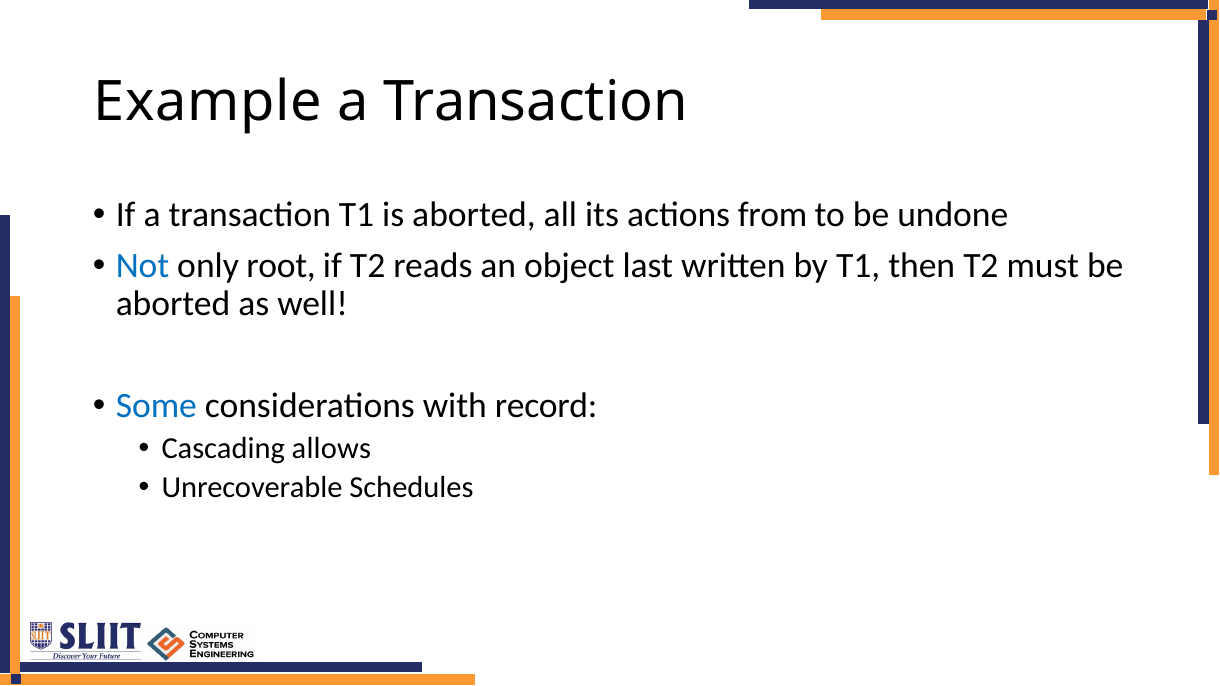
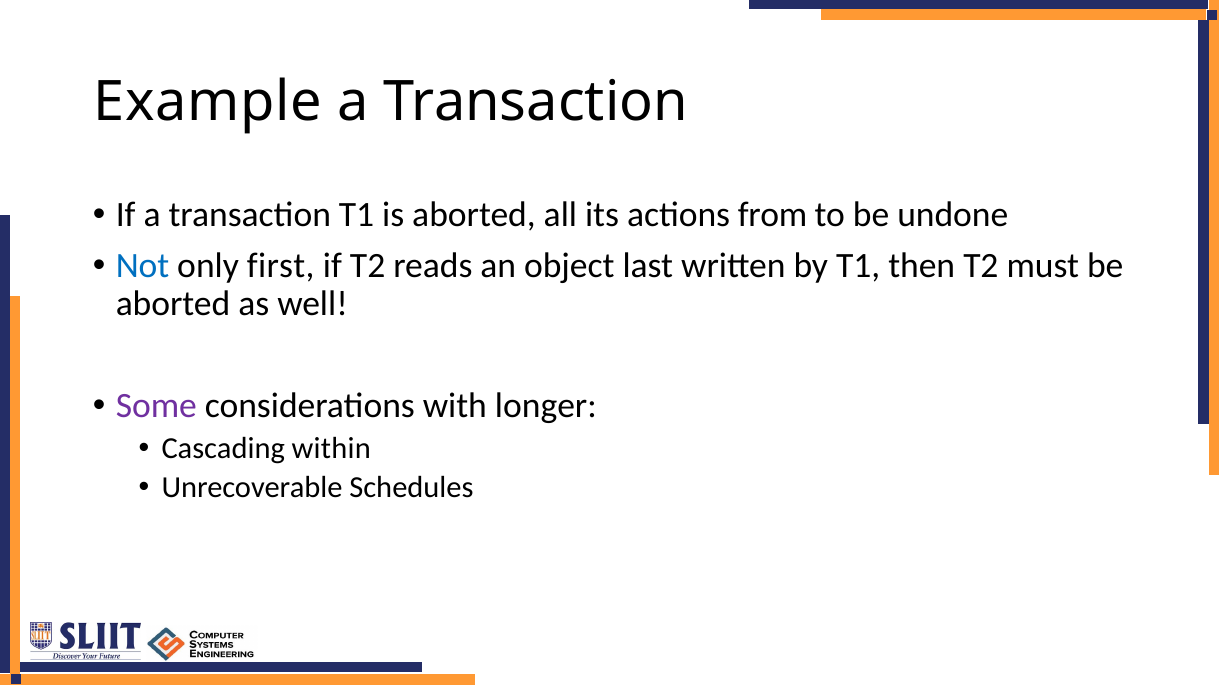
root: root -> first (281, 266)
Some colour: blue -> purple (156, 406)
record: record -> longer (546, 406)
allows: allows -> within (331, 448)
